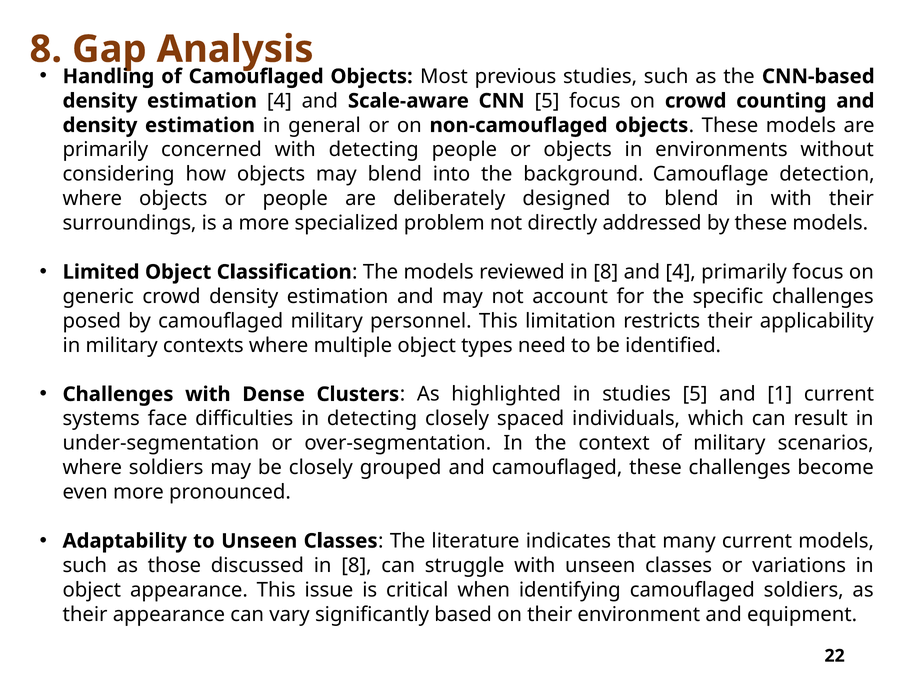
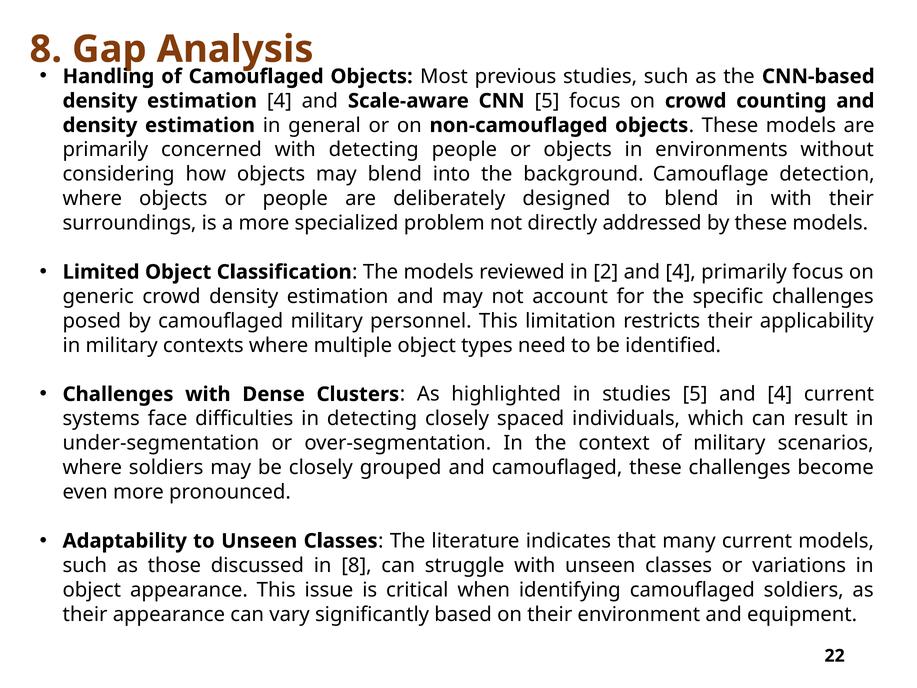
reviewed in 8: 8 -> 2 (606, 272)
5 and 1: 1 -> 4 (780, 394)
